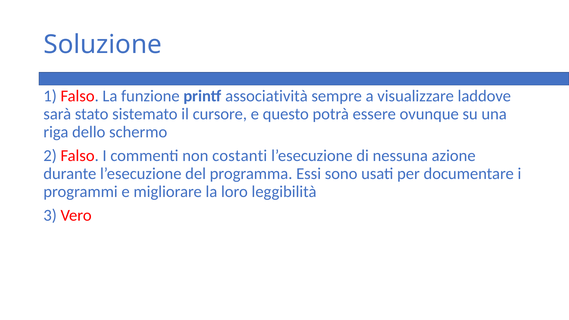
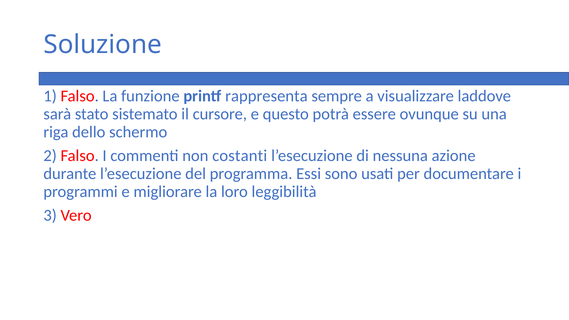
associatività: associatività -> rappresenta (266, 96)
